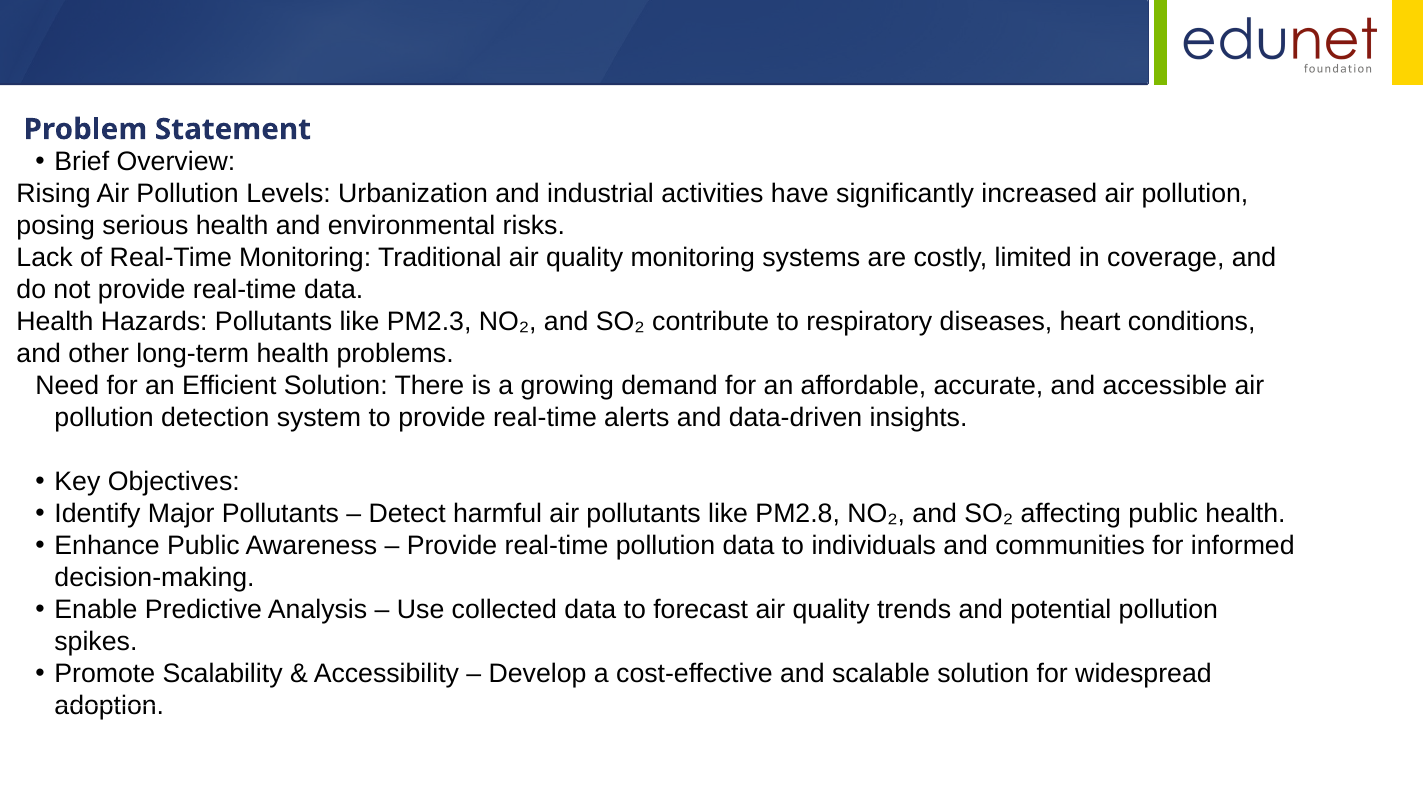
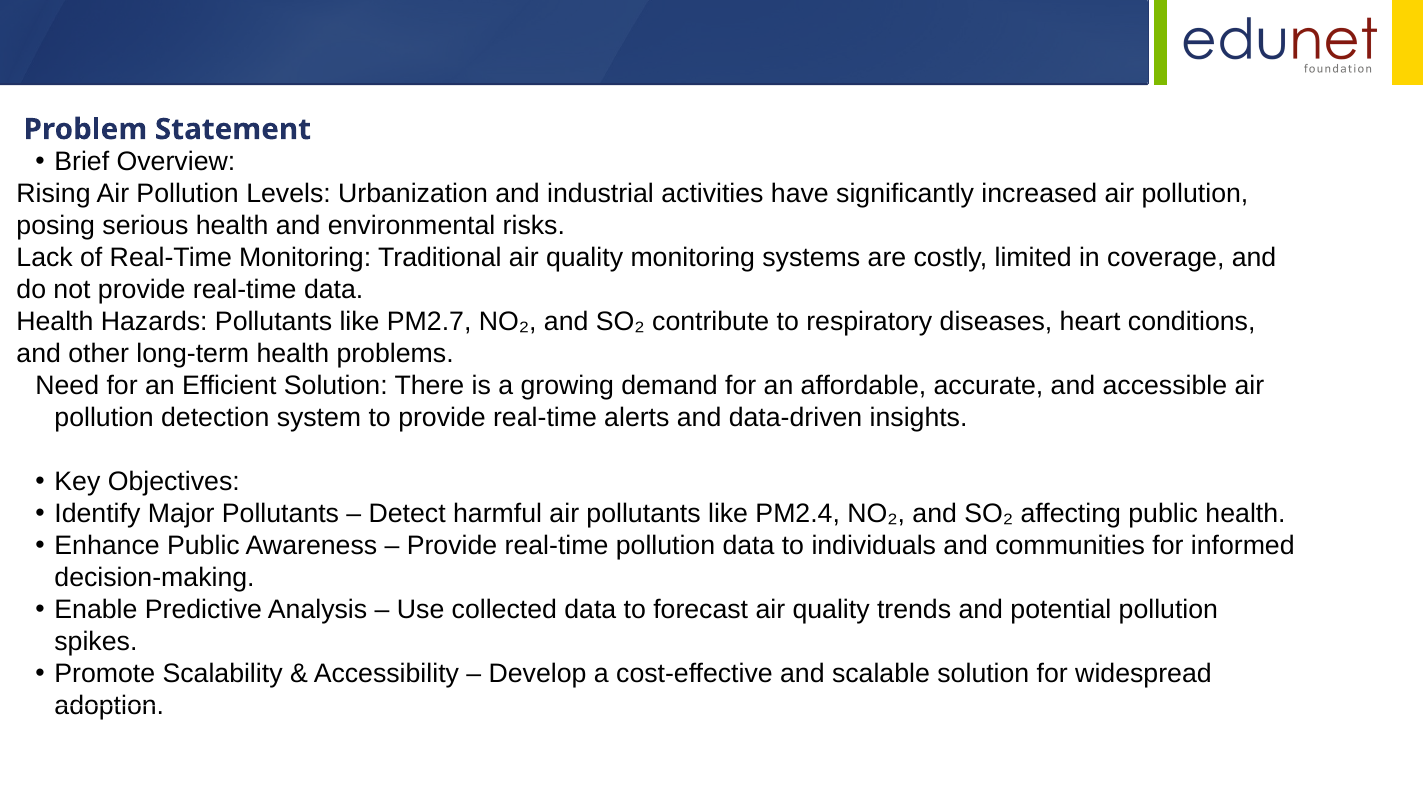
PM2.3: PM2.3 -> PM2.7 (429, 322)
PM2.8: PM2.8 -> PM2.4 (798, 514)
